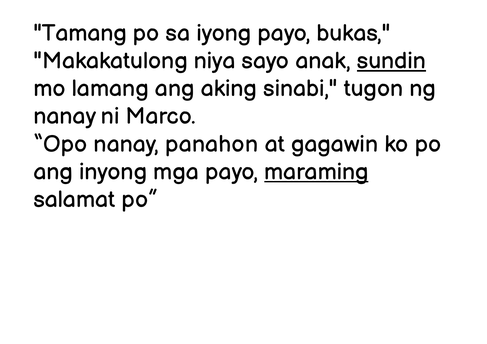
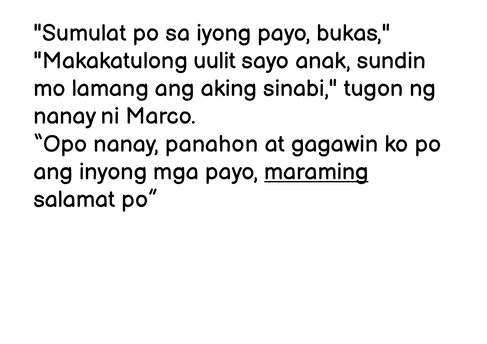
Tamang: Tamang -> Sumulat (80, 33)
niya: niya -> uulit (215, 61)
sundin underline: present -> none (391, 61)
